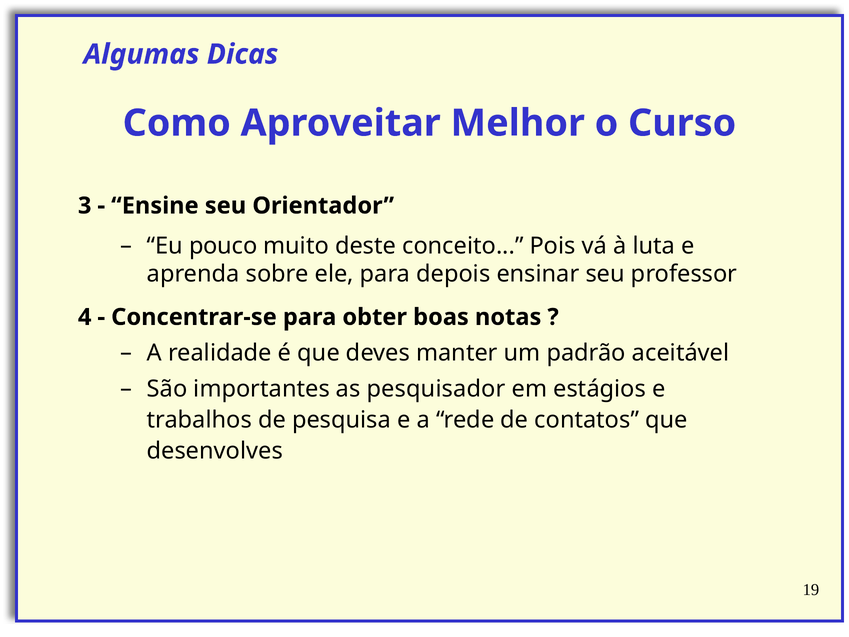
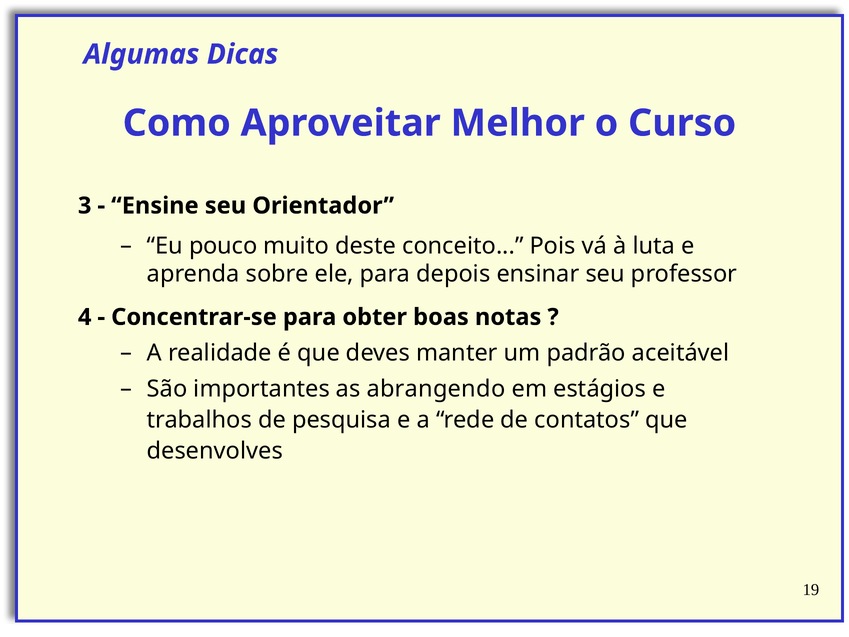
pesquisador: pesquisador -> abrangendo (436, 389)
